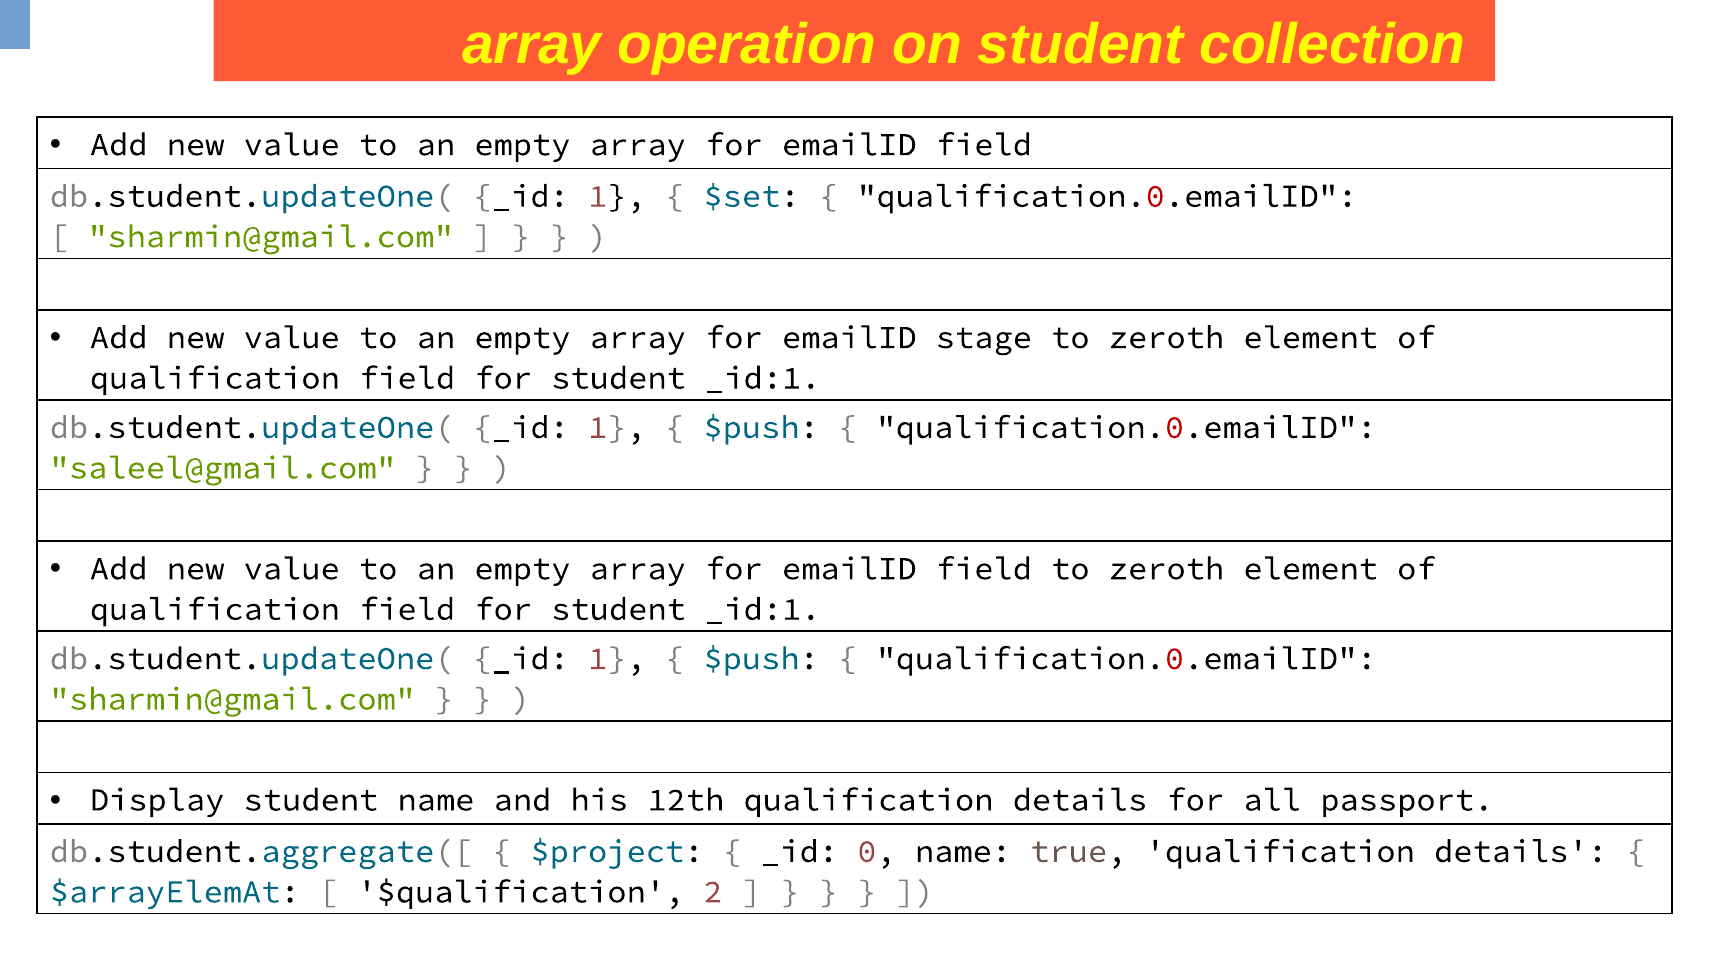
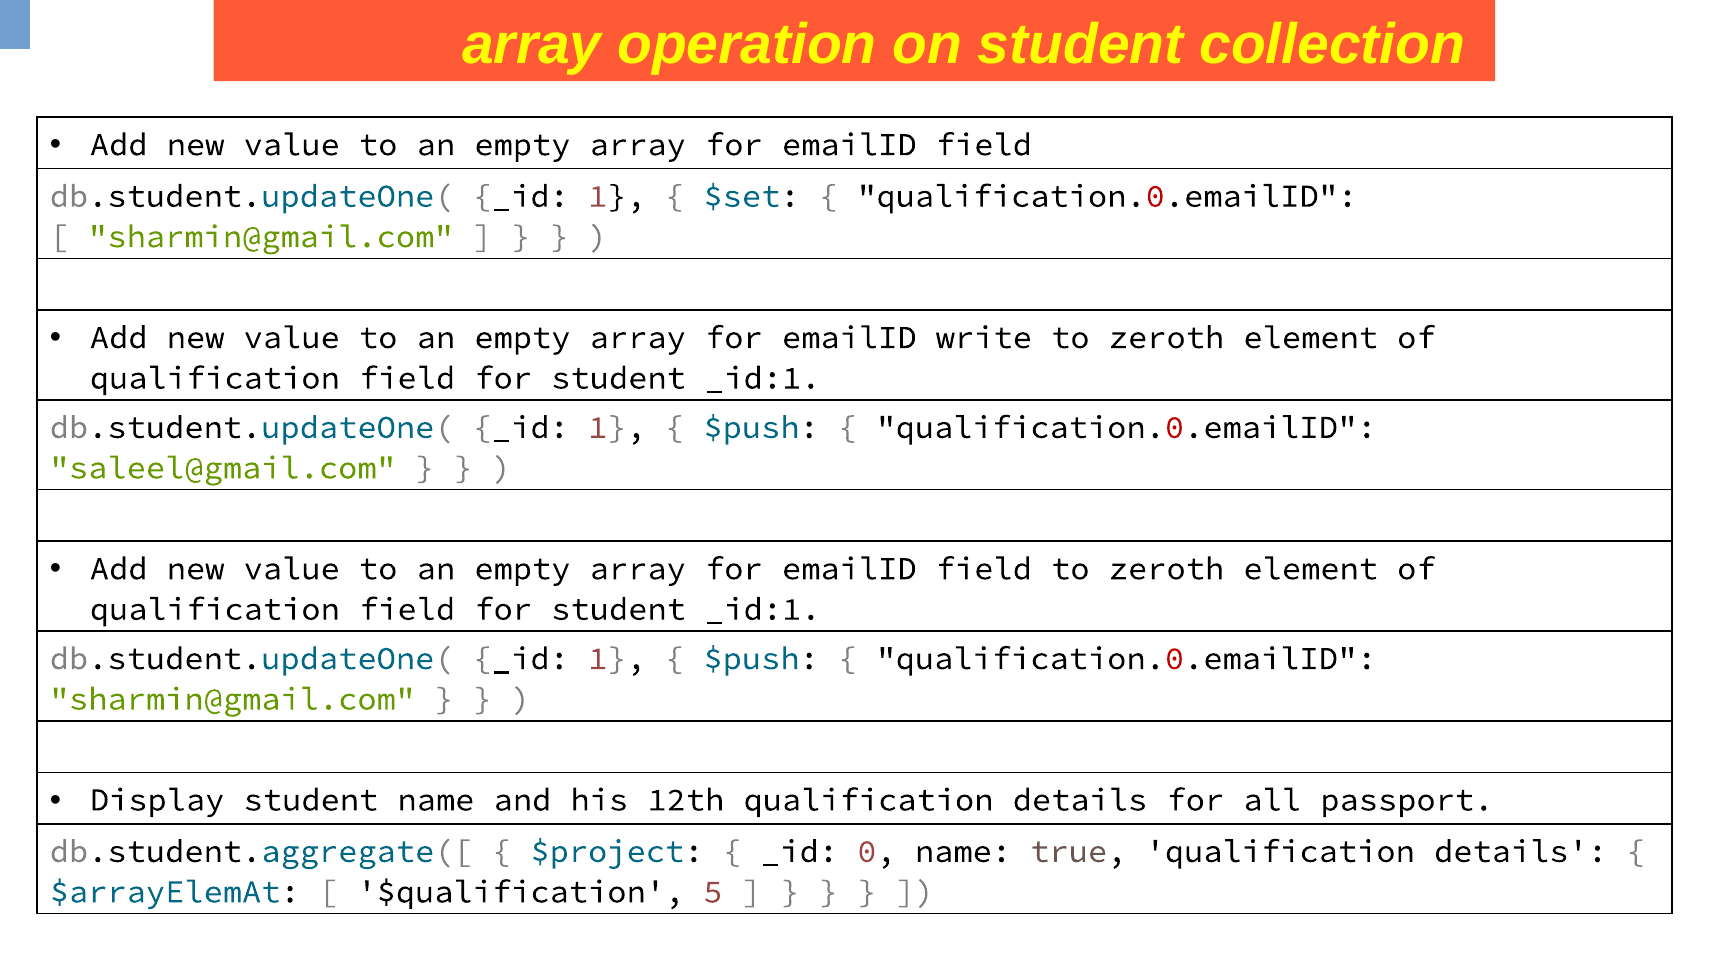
stage: stage -> write (984, 337)
2: 2 -> 5 (713, 891)
